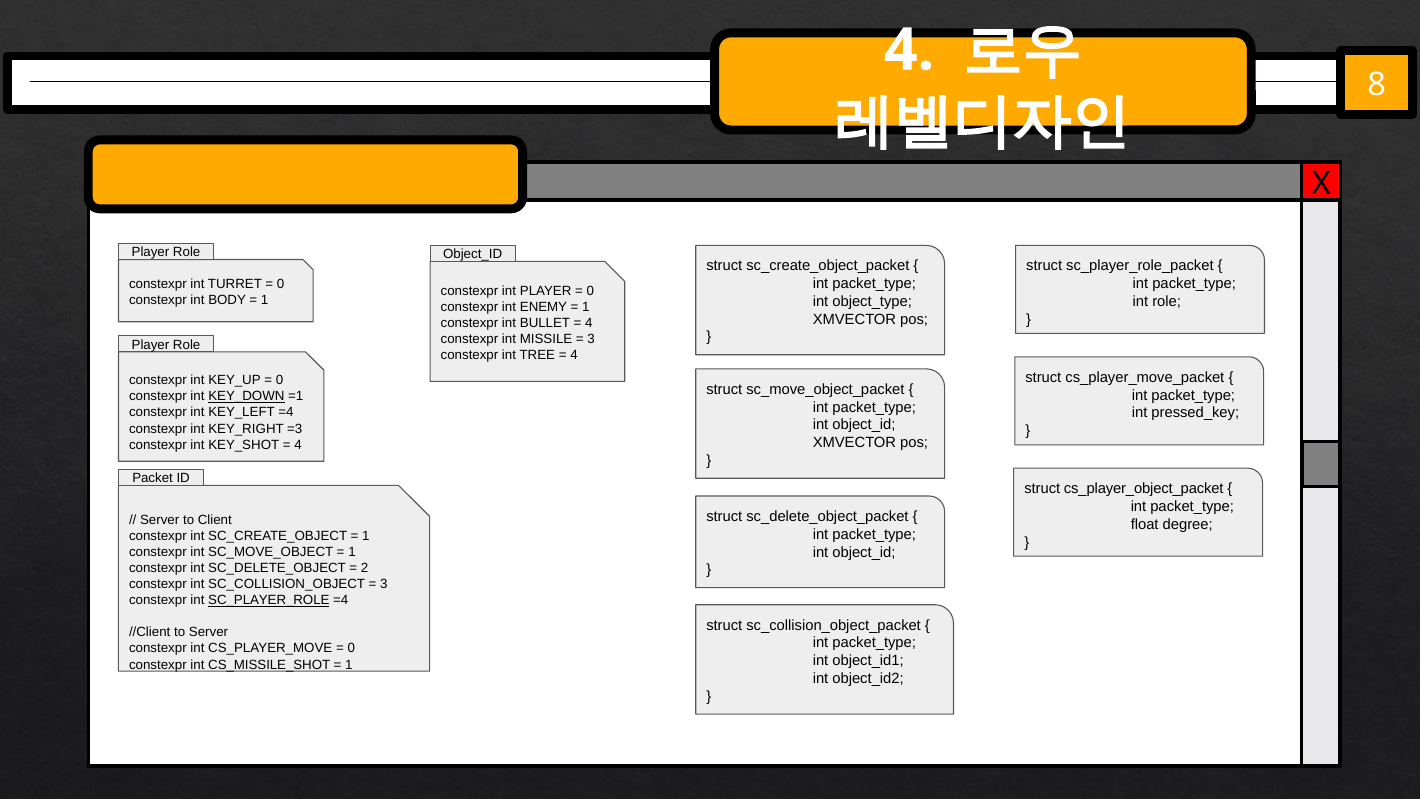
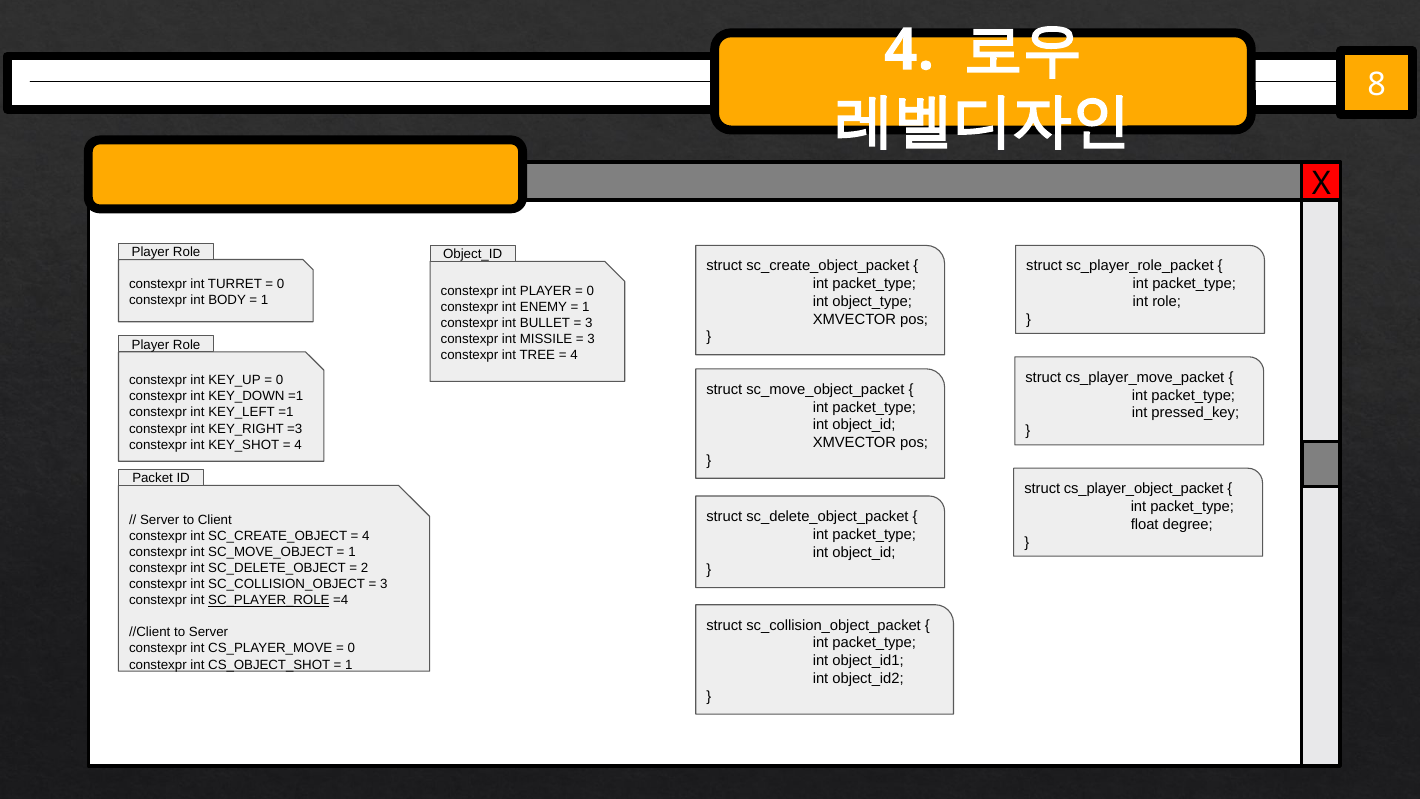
4: 4 -> 3 (589, 323)
KEY_DOWN underline: present -> none (246, 396)
KEY_LEFT =4: =4 -> =1 (286, 412)
1: 1 -> 4 (366, 536)
CS_MISSILE_SHOT: CS_MISSILE_SHOT -> CS_OBJECT_SHOT (269, 664)
